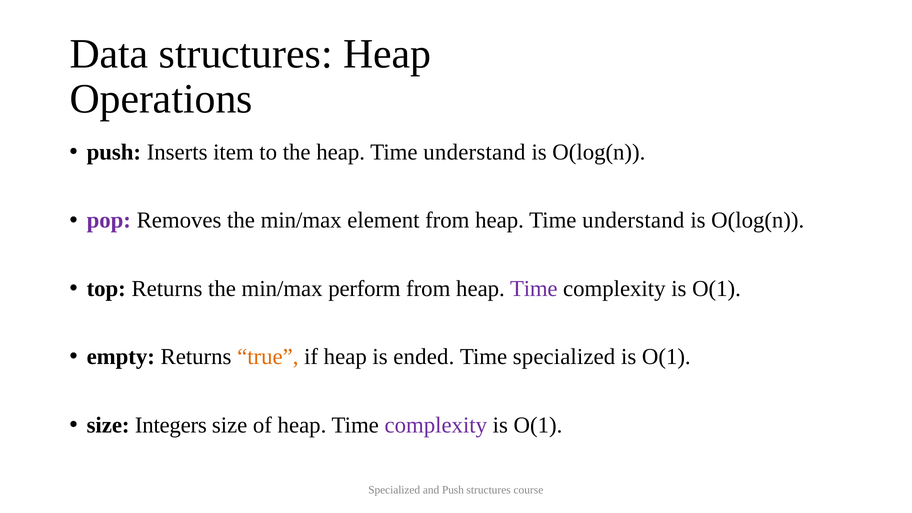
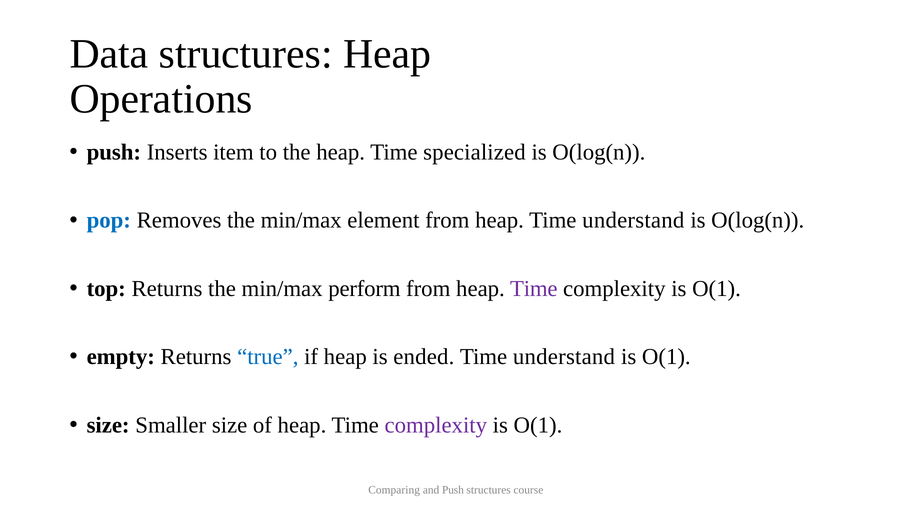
the heap Time understand: understand -> specialized (474, 152)
pop colour: purple -> blue (109, 220)
true colour: orange -> blue (268, 357)
specialized: specialized -> understand (564, 357)
Integers: Integers -> Smaller (171, 425)
Specialized: Specialized -> Comparing (394, 490)
